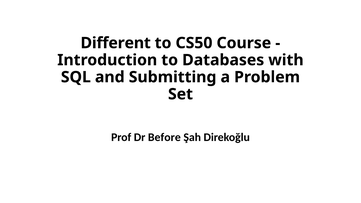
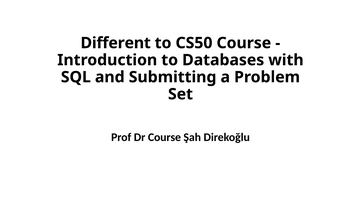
Dr Before: Before -> Course (164, 137)
